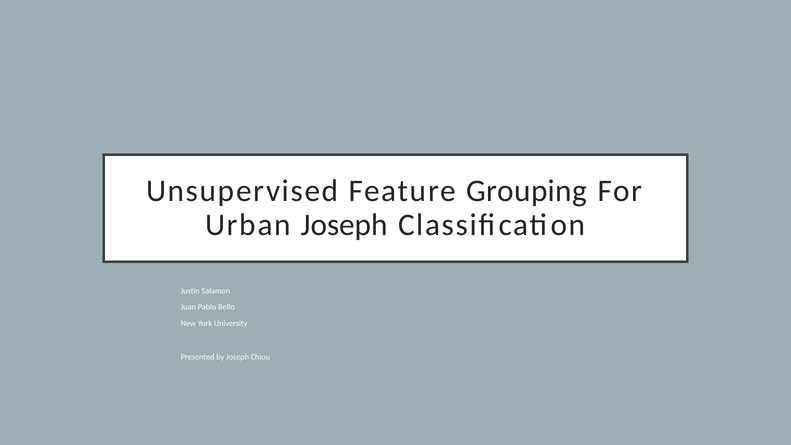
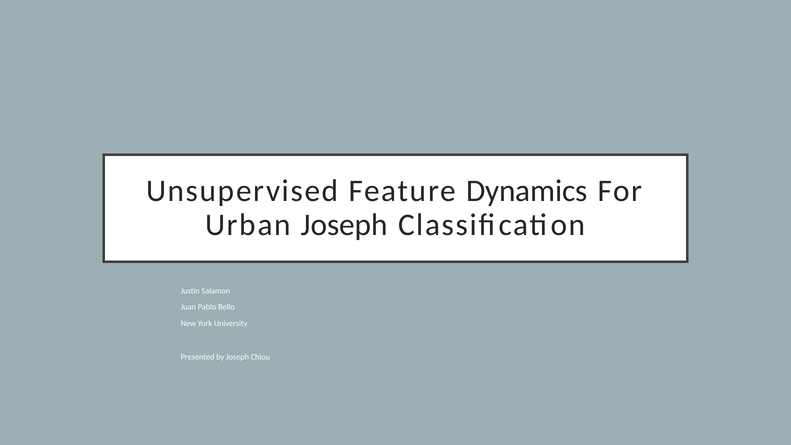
Grouping: Grouping -> Dynamics (527, 191)
